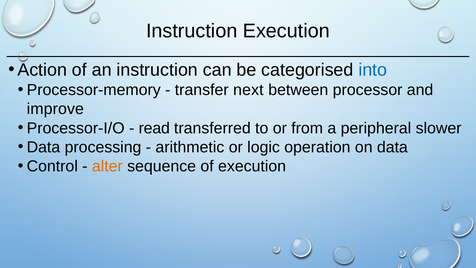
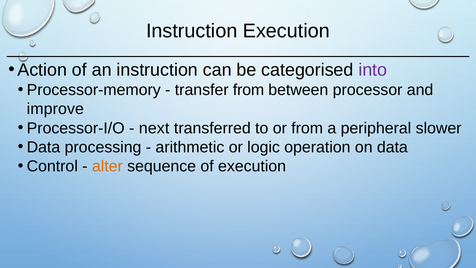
into colour: blue -> purple (373, 70)
transfer next: next -> from (249, 90)
read: read -> next (154, 128)
